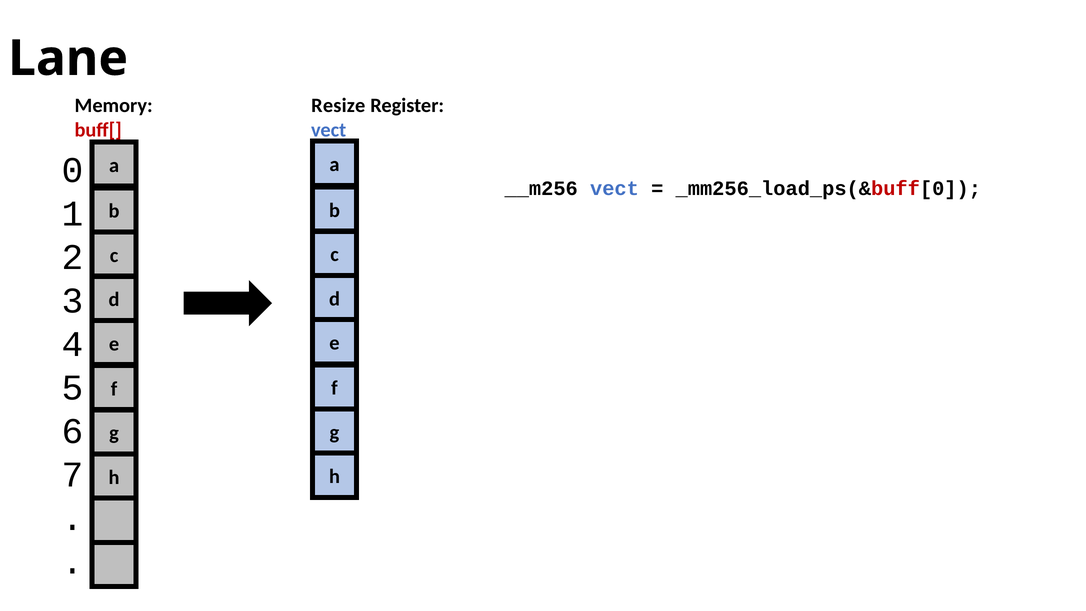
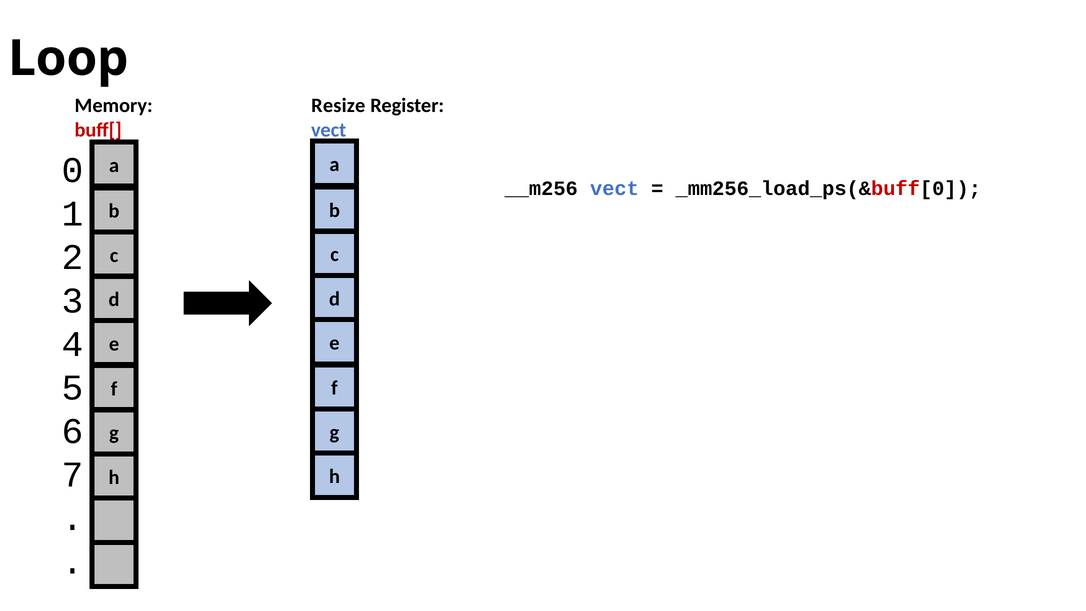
Lane: Lane -> Loop (68, 58)
